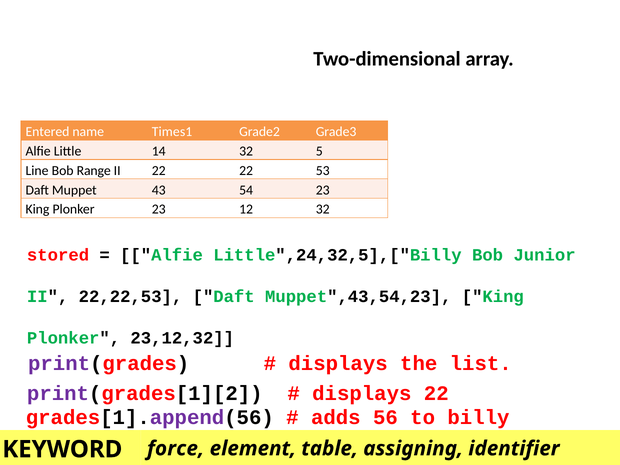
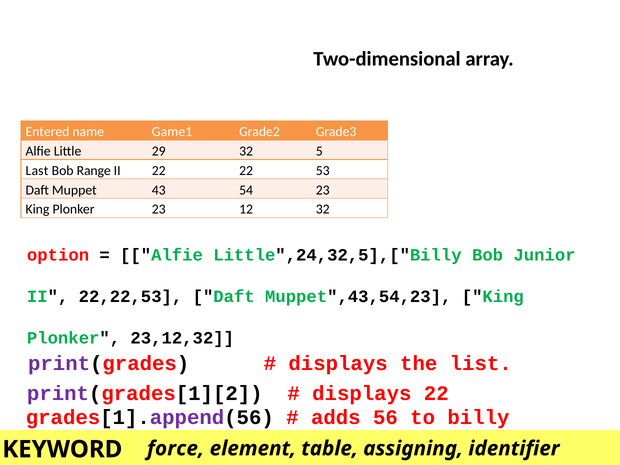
Times1: Times1 -> Game1 (172, 132)
14: 14 -> 29 (159, 151)
Line: Line -> Last (37, 171)
stored: stored -> option (58, 255)
